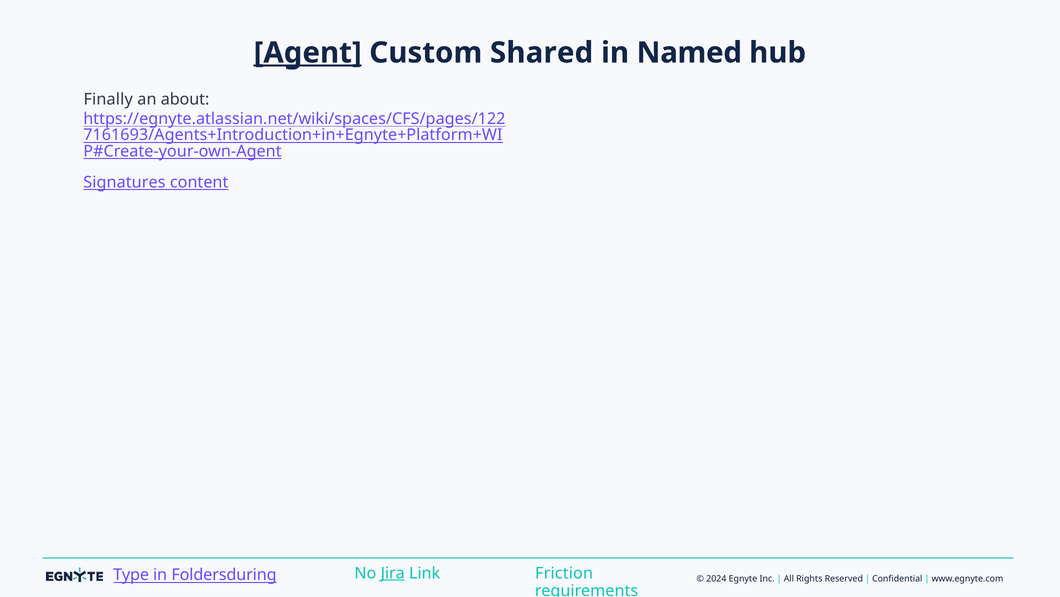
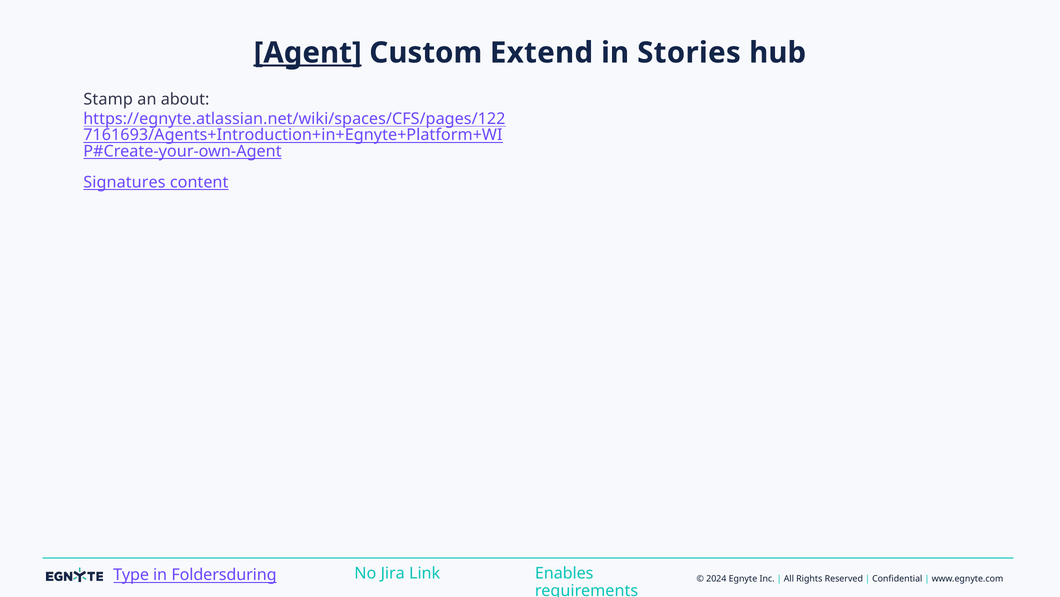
Shared: Shared -> Extend (542, 53)
Named: Named -> Stories (689, 53)
Finally: Finally -> Stamp (108, 99)
Jira underline: present -> none (393, 572)
Friction: Friction -> Enables (564, 572)
